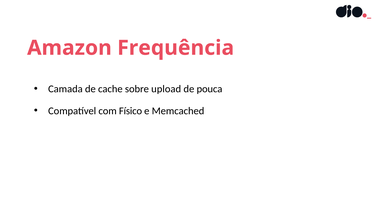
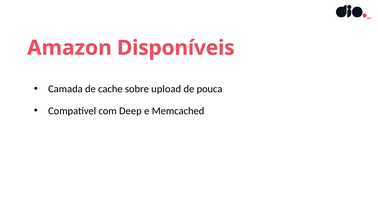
Frequência: Frequência -> Disponíveis (176, 48)
Físico: Físico -> Deep (130, 111)
